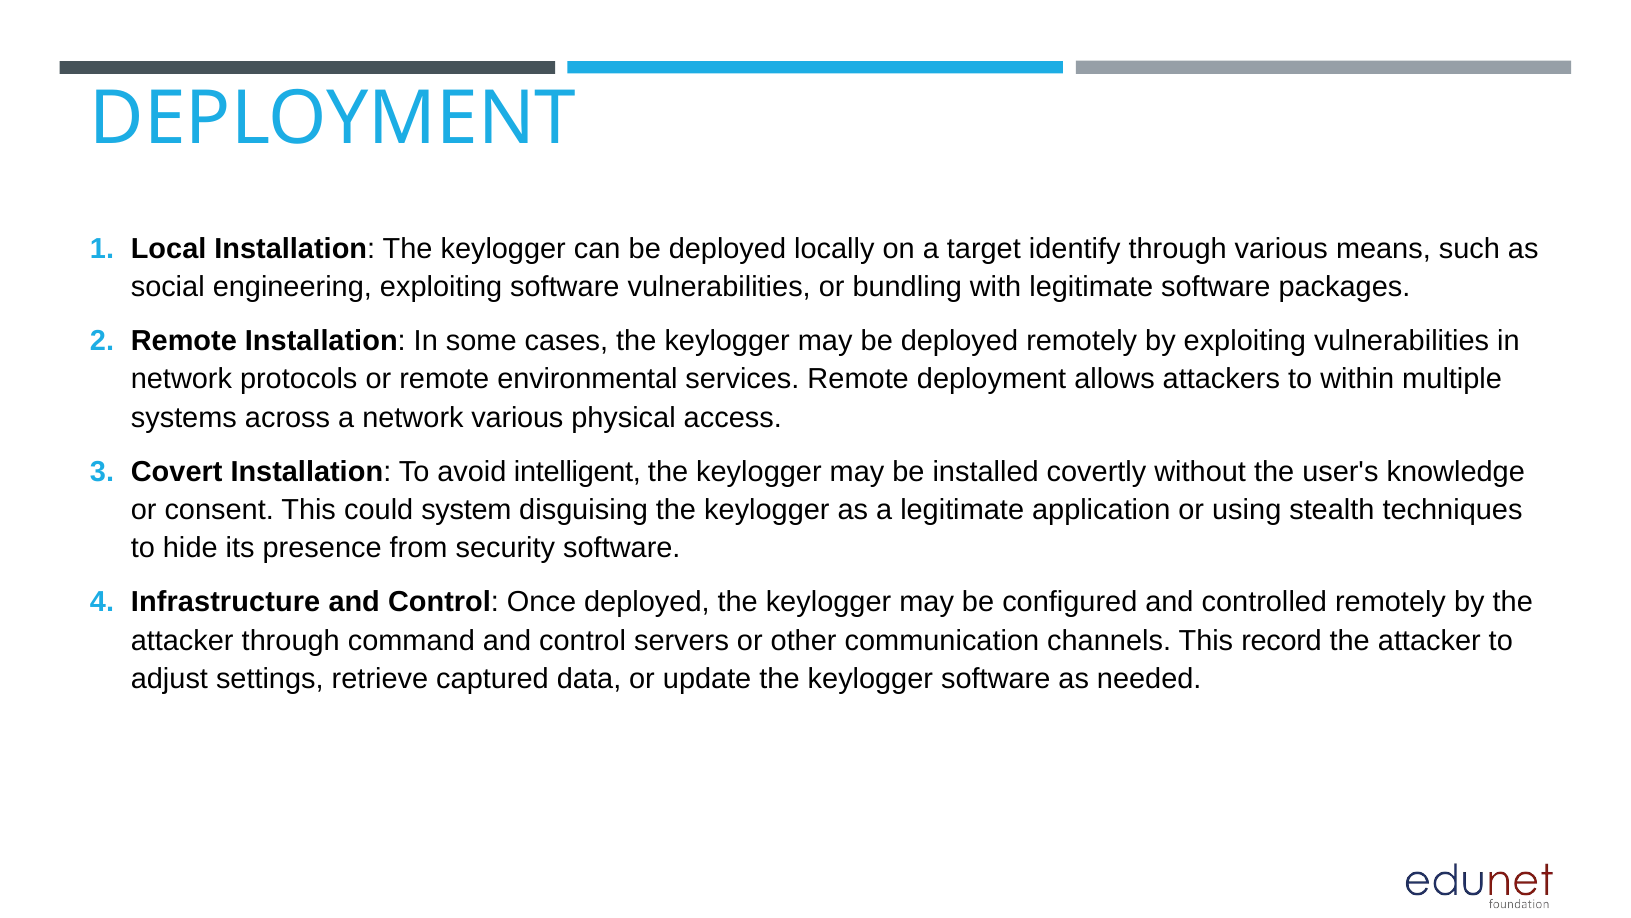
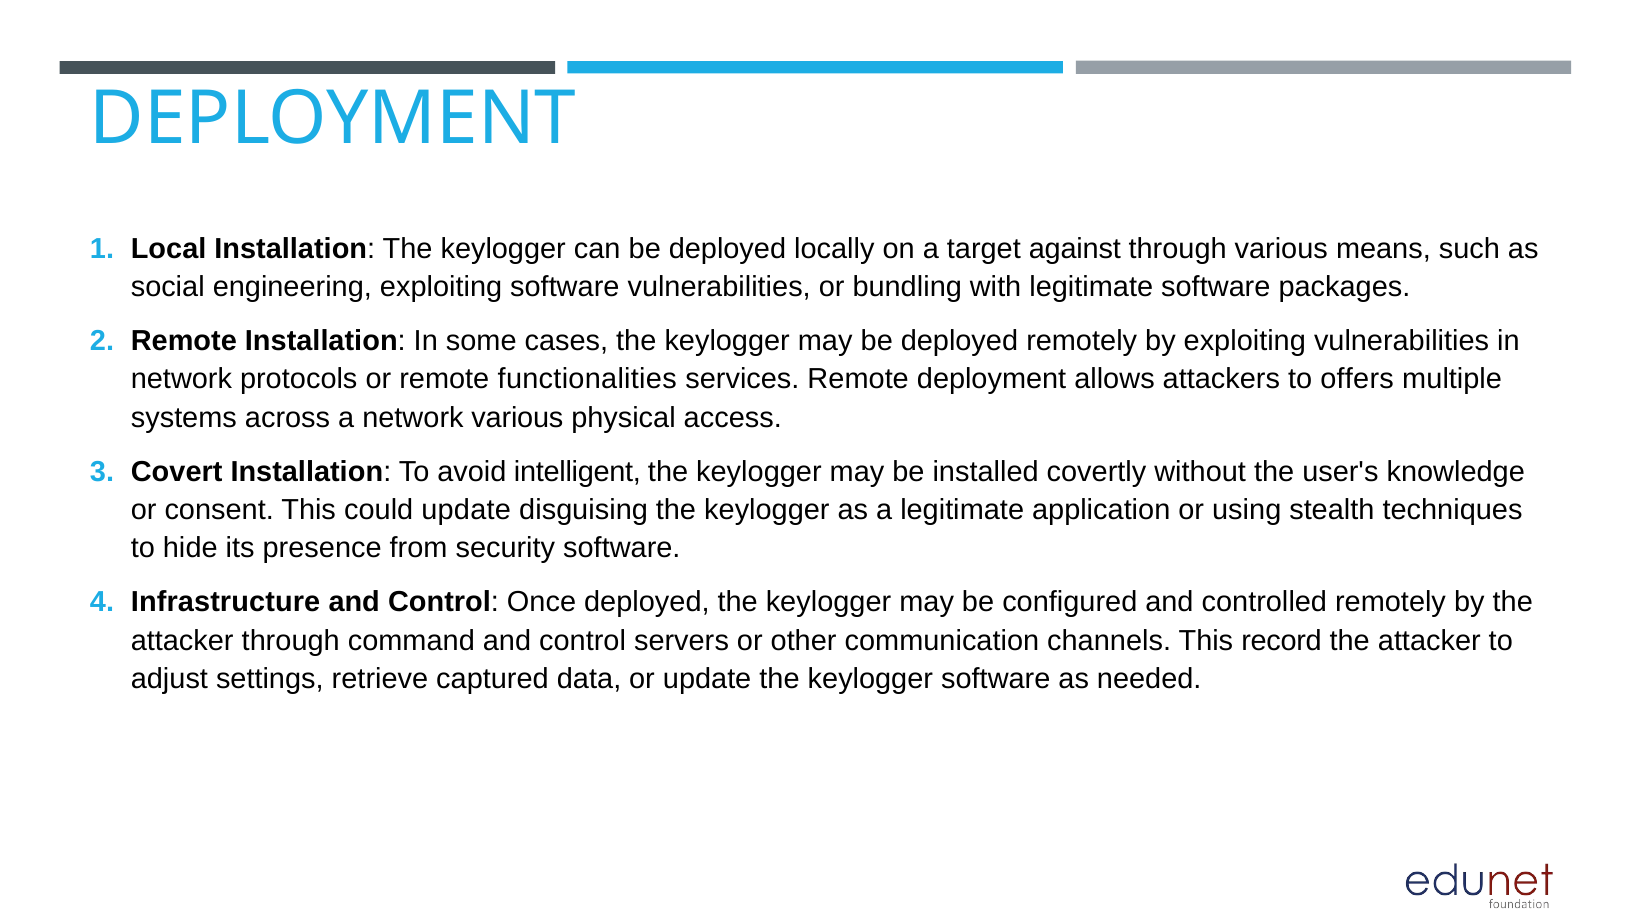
identify: identify -> against (1075, 248)
environmental: environmental -> functionalities (587, 379)
within: within -> offers (1357, 379)
could system: system -> update (466, 510)
